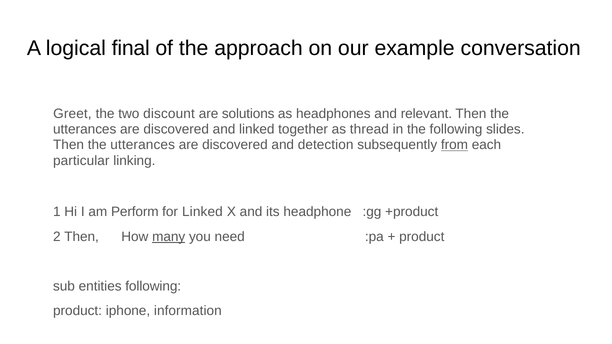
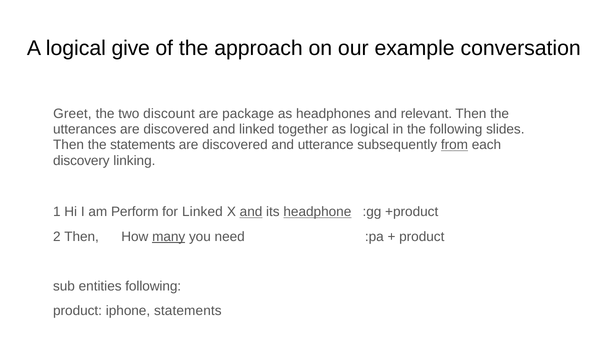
final: final -> give (131, 48)
solutions: solutions -> package (248, 114)
as thread: thread -> logical (369, 129)
utterances: utterances -> statements (143, 145)
detection: detection -> utterance (326, 145)
particular: particular -> discovery (81, 161)
and underline: none -> present (251, 212)
headphone underline: none -> present (317, 212)
iphone information: information -> statements (188, 311)
